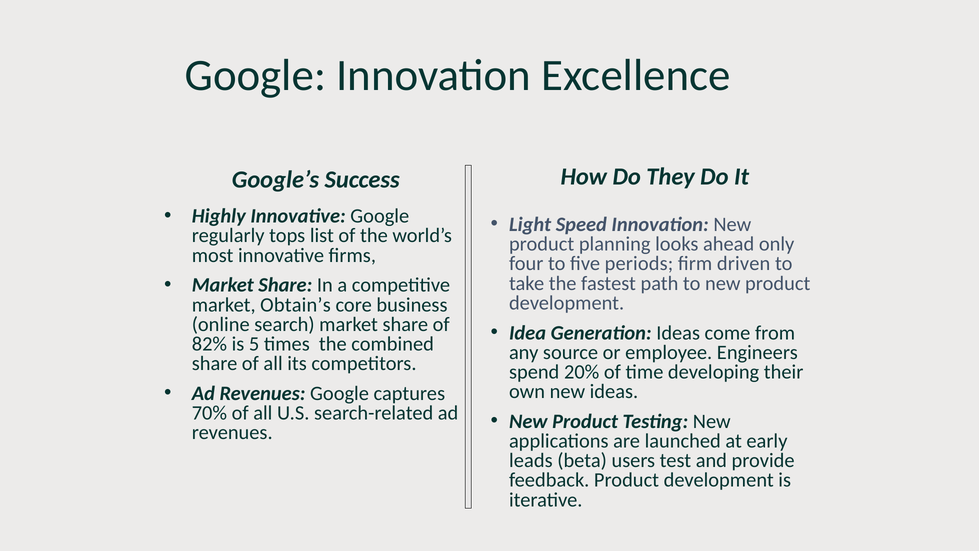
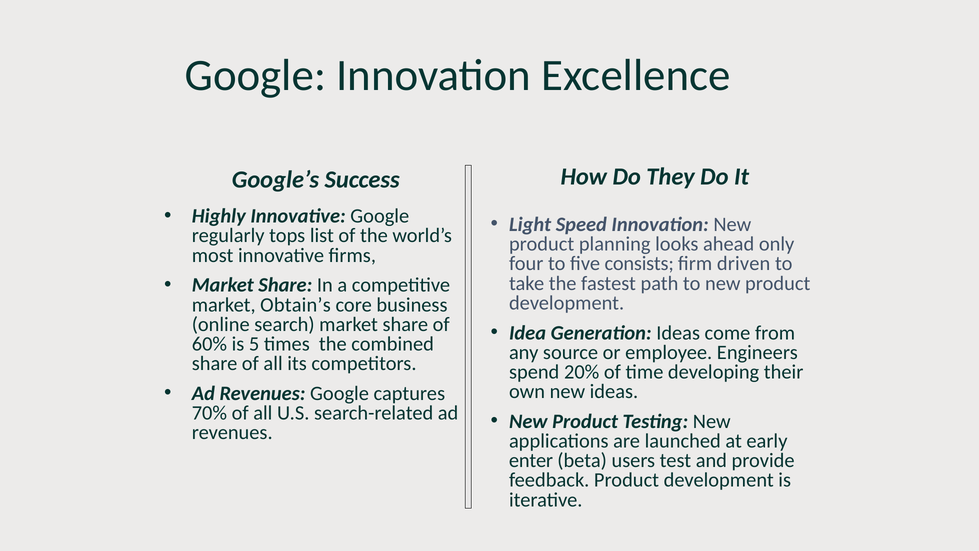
periods: periods -> consists (639, 264)
82%: 82% -> 60% (209, 344)
leads: leads -> enter (531, 460)
